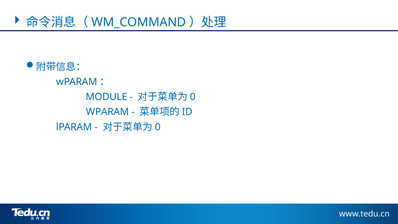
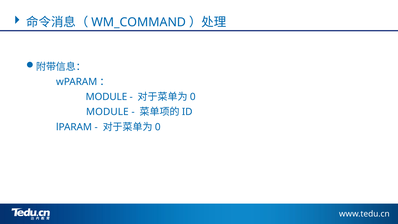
WPARAM: WPARAM -> MODULE (107, 112)
